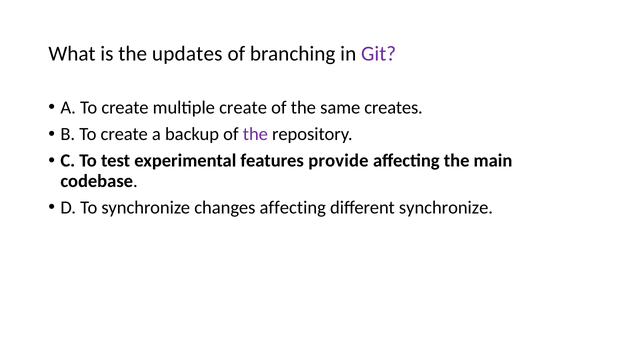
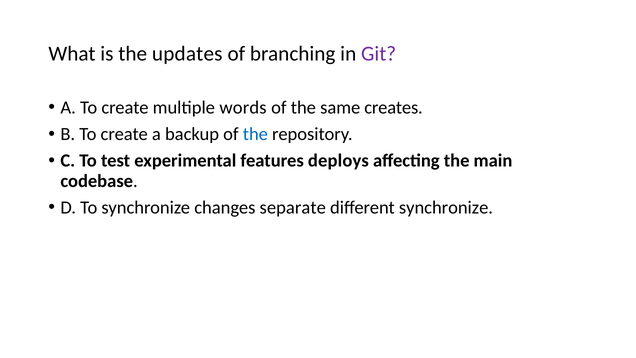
multiple create: create -> words (243, 107)
the colour: purple -> blue (255, 134)
provide: provide -> deploys (338, 161)
changes affecting: affecting -> separate (293, 207)
